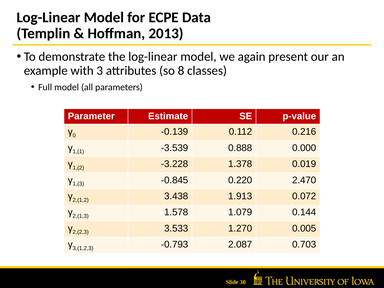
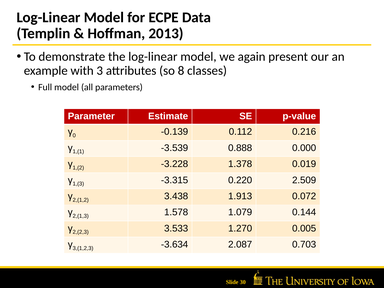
-0.845: -0.845 -> -3.315 (175, 180)
2.470: 2.470 -> 2.509 (304, 180)
-0.793: -0.793 -> -3.634 (175, 245)
